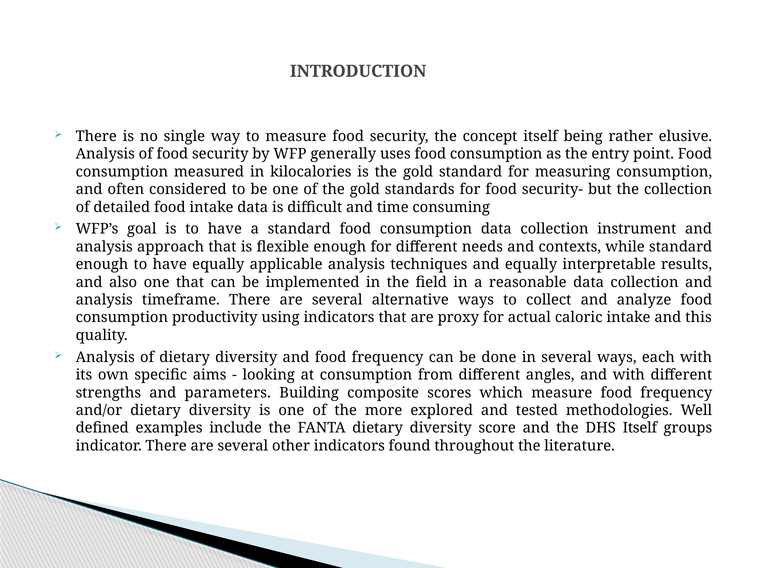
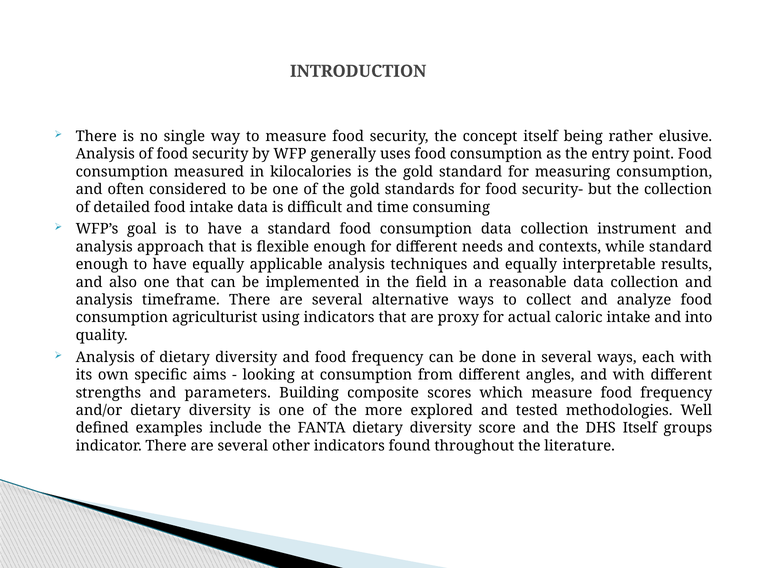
productivity: productivity -> agriculturist (215, 318)
this: this -> into (699, 318)
